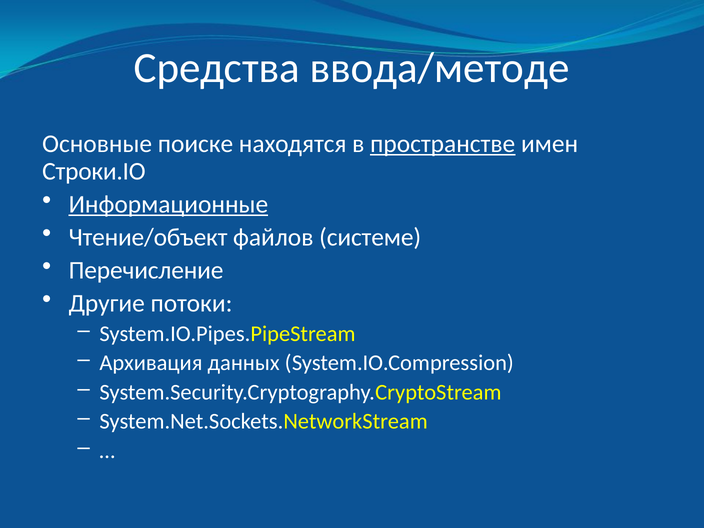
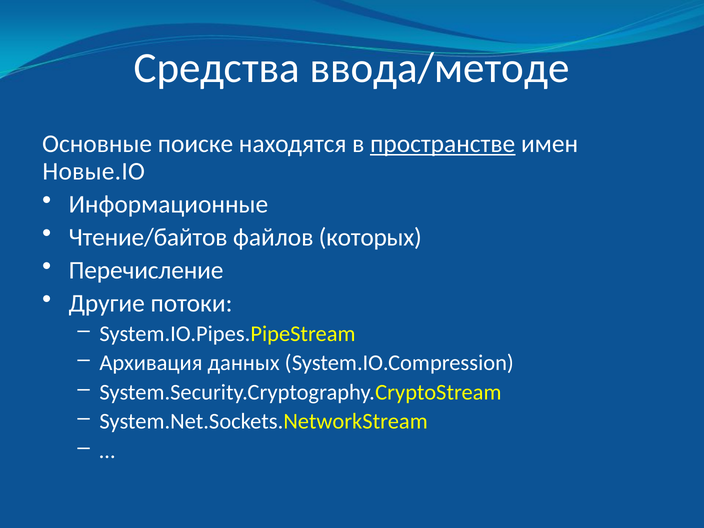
Строки.IO: Строки.IO -> Новые.IO (94, 171)
Информационные underline: present -> none (168, 204)
Чтение/объект: Чтение/объект -> Чтение/байтов (148, 237)
системе: системе -> которых (370, 237)
